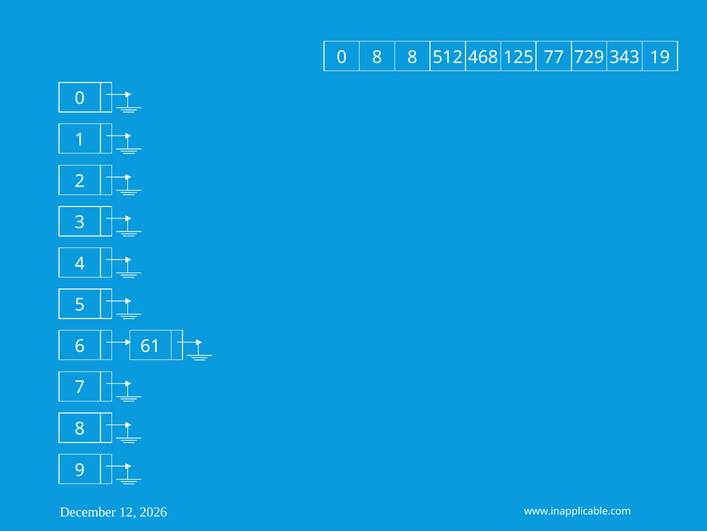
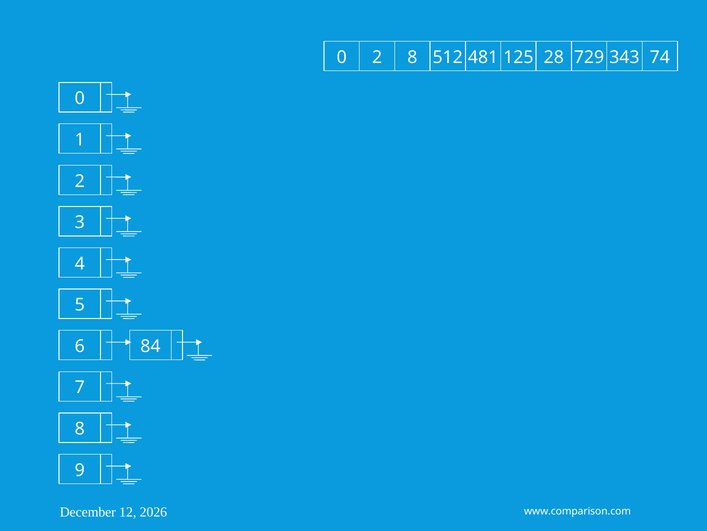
0 8: 8 -> 2 (377, 57)
468: 468 -> 481 (483, 57)
77: 77 -> 28 (554, 57)
19: 19 -> 74 (660, 57)
61: 61 -> 84 (150, 346)
www.inapplicable.com: www.inapplicable.com -> www.comparison.com (578, 511)
